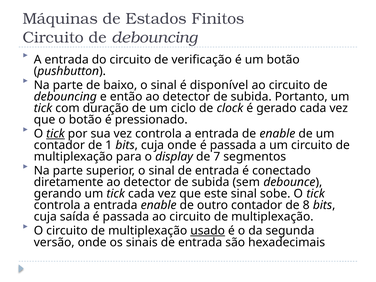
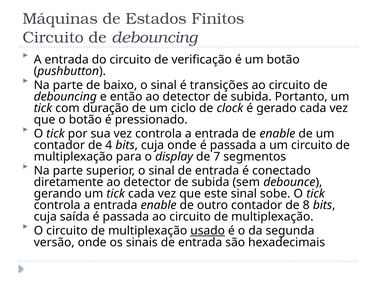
disponível: disponível -> transições (219, 85)
tick underline: present -> none (55, 134)
1: 1 -> 4 (109, 145)
